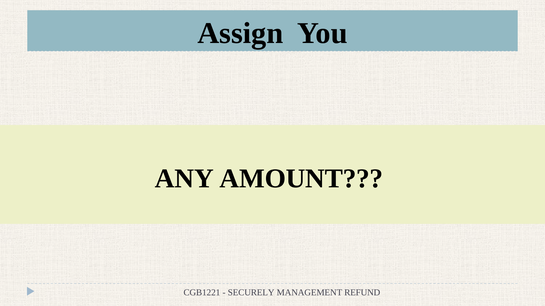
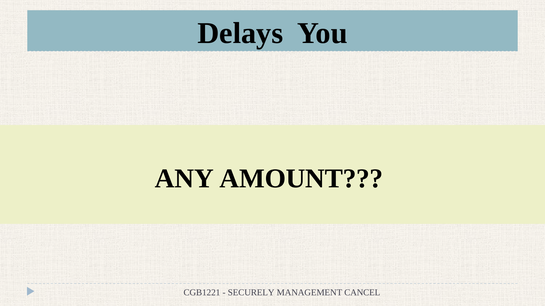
Assign: Assign -> Delays (240, 33)
REFUND: REFUND -> CANCEL (362, 293)
